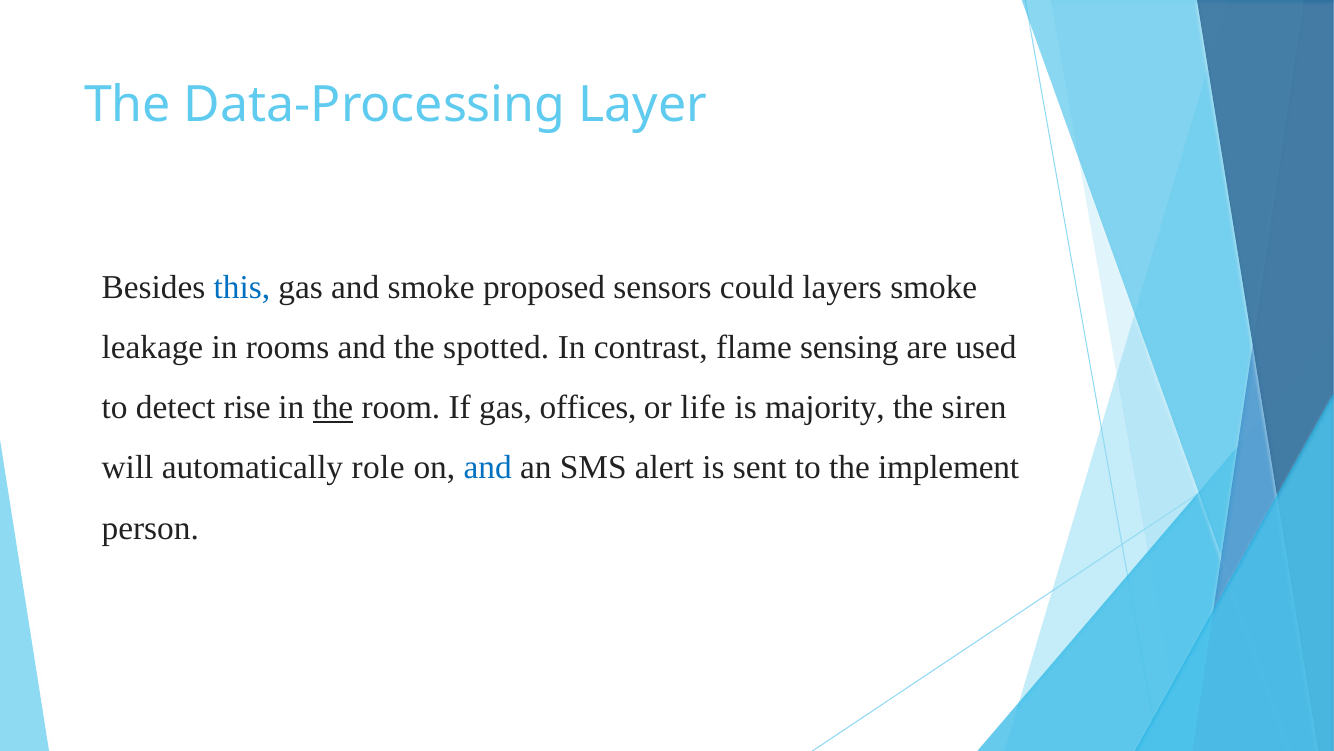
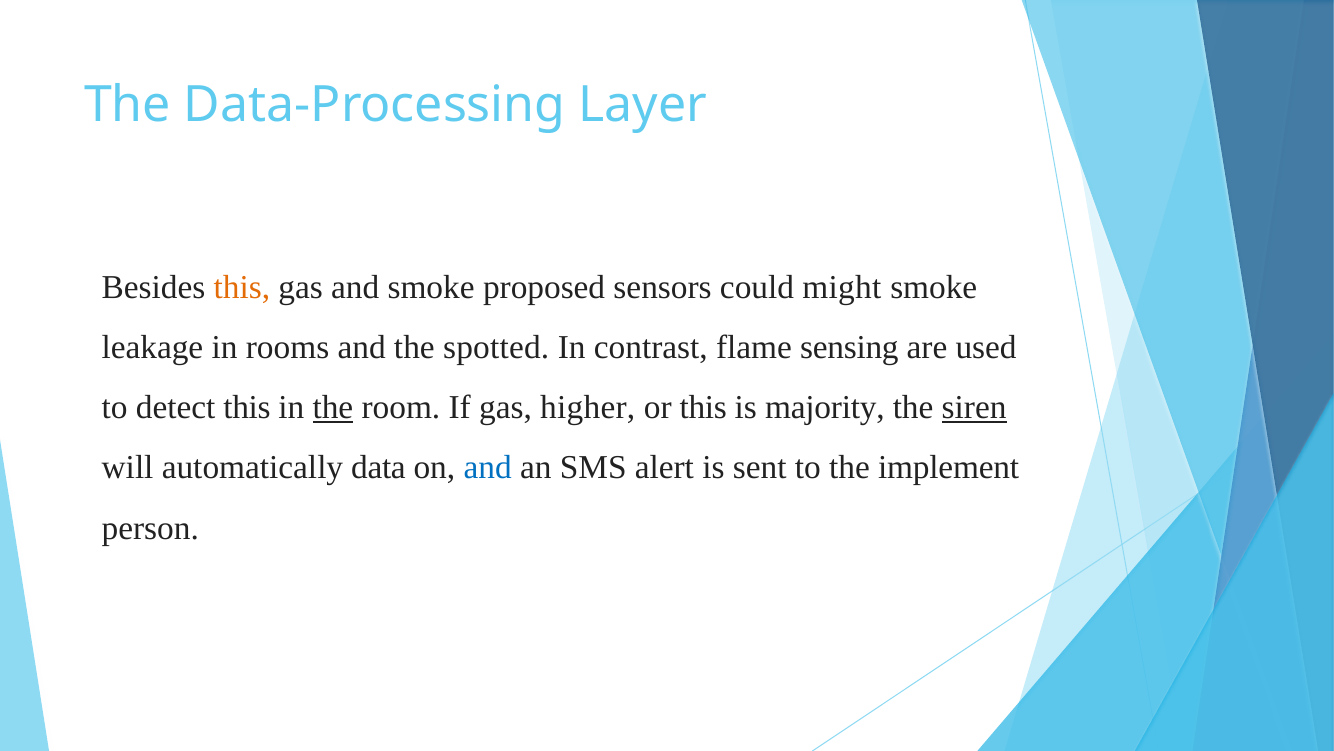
this colour: blue -> orange (242, 287)
layers: layers -> might (842, 287)
detect rise: rise -> this (247, 408)
offices: offices -> higher (588, 408)
or life: life -> this (703, 408)
siren underline: none -> present (974, 408)
role: role -> data (378, 468)
